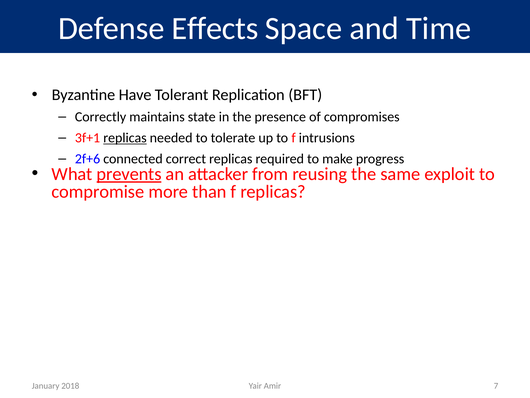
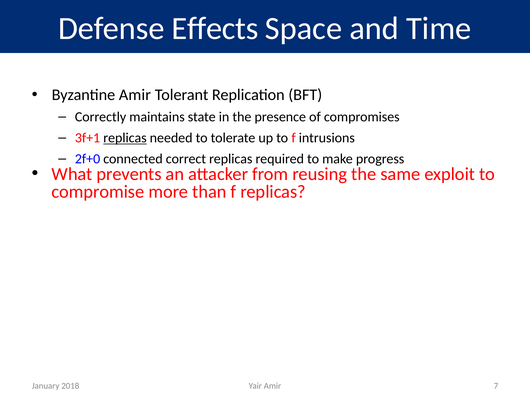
Byzantine Have: Have -> Amir (135, 95)
2f+6: 2f+6 -> 2f+0 (88, 159)
prevents underline: present -> none (129, 174)
